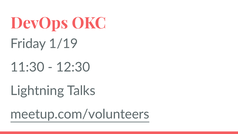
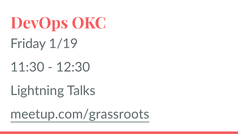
meetup.com/volunteers: meetup.com/volunteers -> meetup.com/grassroots (80, 114)
